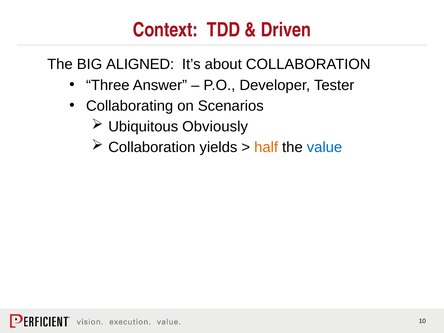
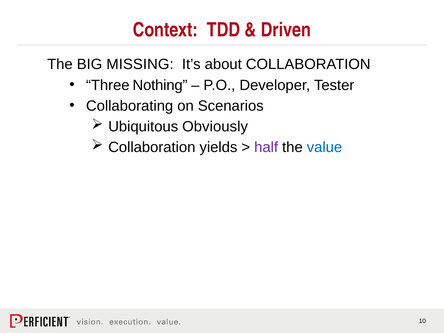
ALIGNED: ALIGNED -> MISSING (140, 64)
Answer: Answer -> Nothing (160, 85)
half colour: orange -> purple (266, 147)
